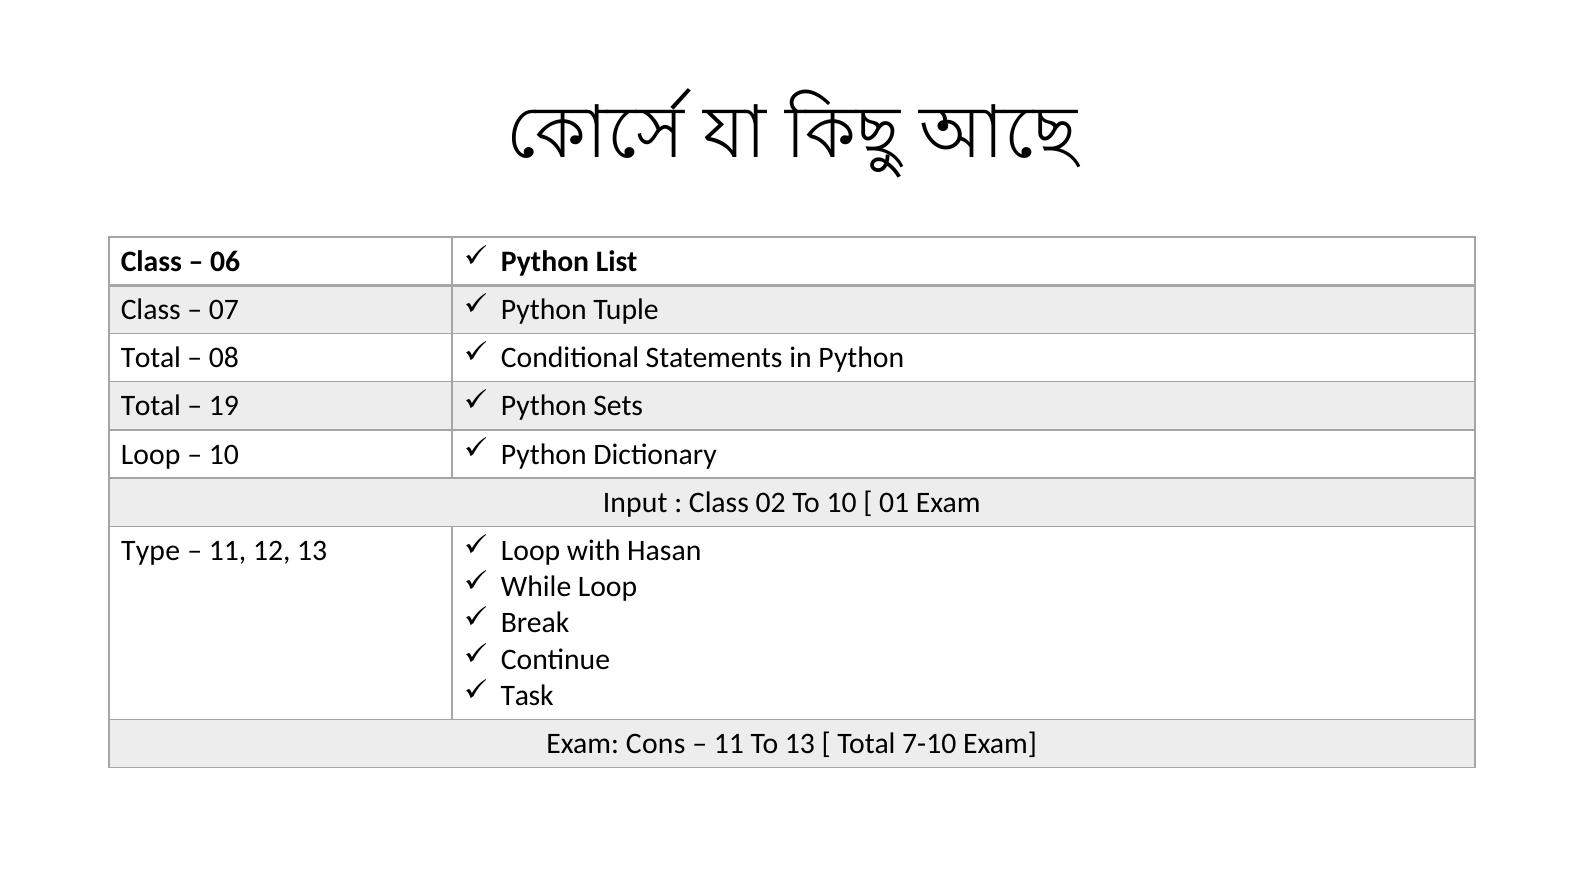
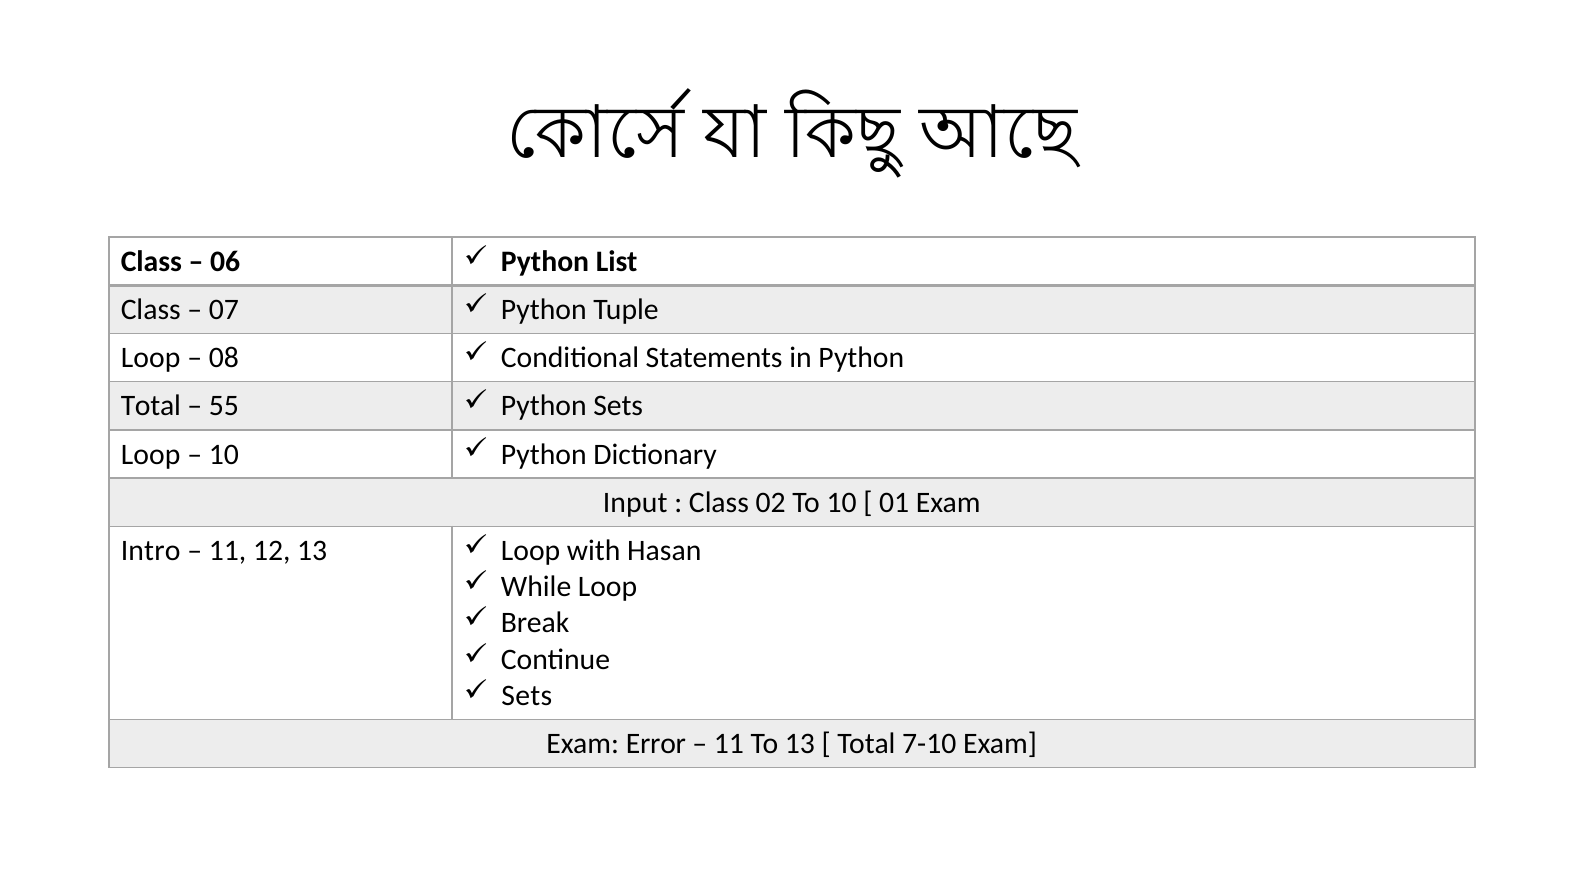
Total: Total -> Loop (151, 358)
19: 19 -> 55 (224, 406)
Type: Type -> Intro (151, 551)
Task: Task -> Sets (527, 696)
Cons: Cons -> Error (656, 744)
